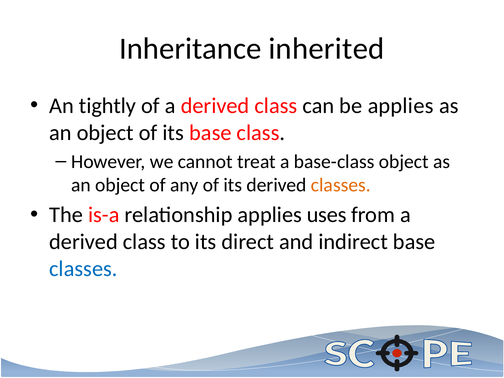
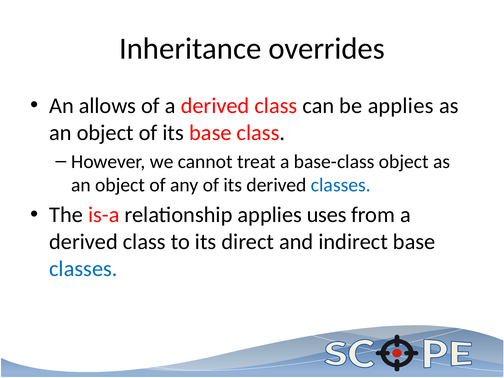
inherited: inherited -> overrides (327, 49)
tightly: tightly -> allows (107, 106)
classes colour: orange -> blue (341, 185)
